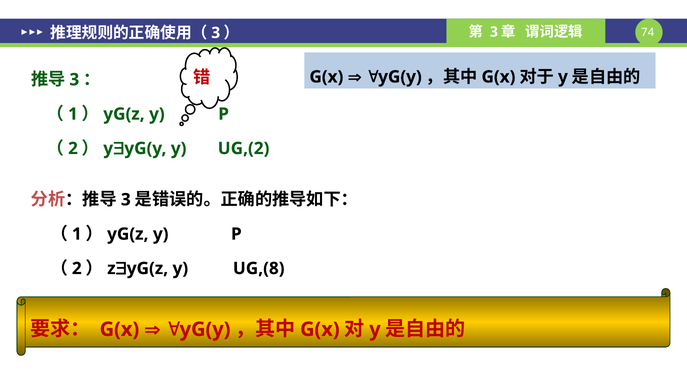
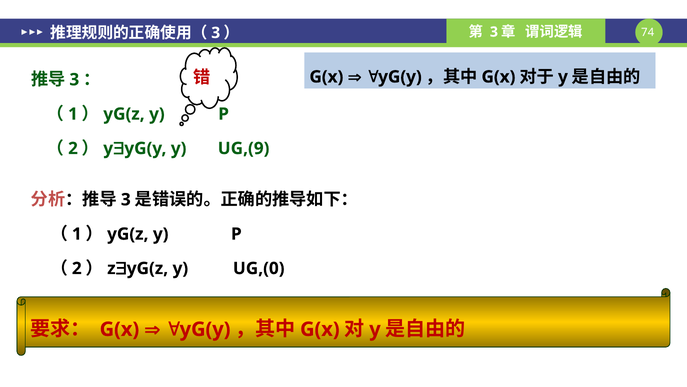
UG,(2: UG,(2 -> UG,(9 (244, 148)
UG,(8: UG,(8 -> UG,(0 (259, 268)
